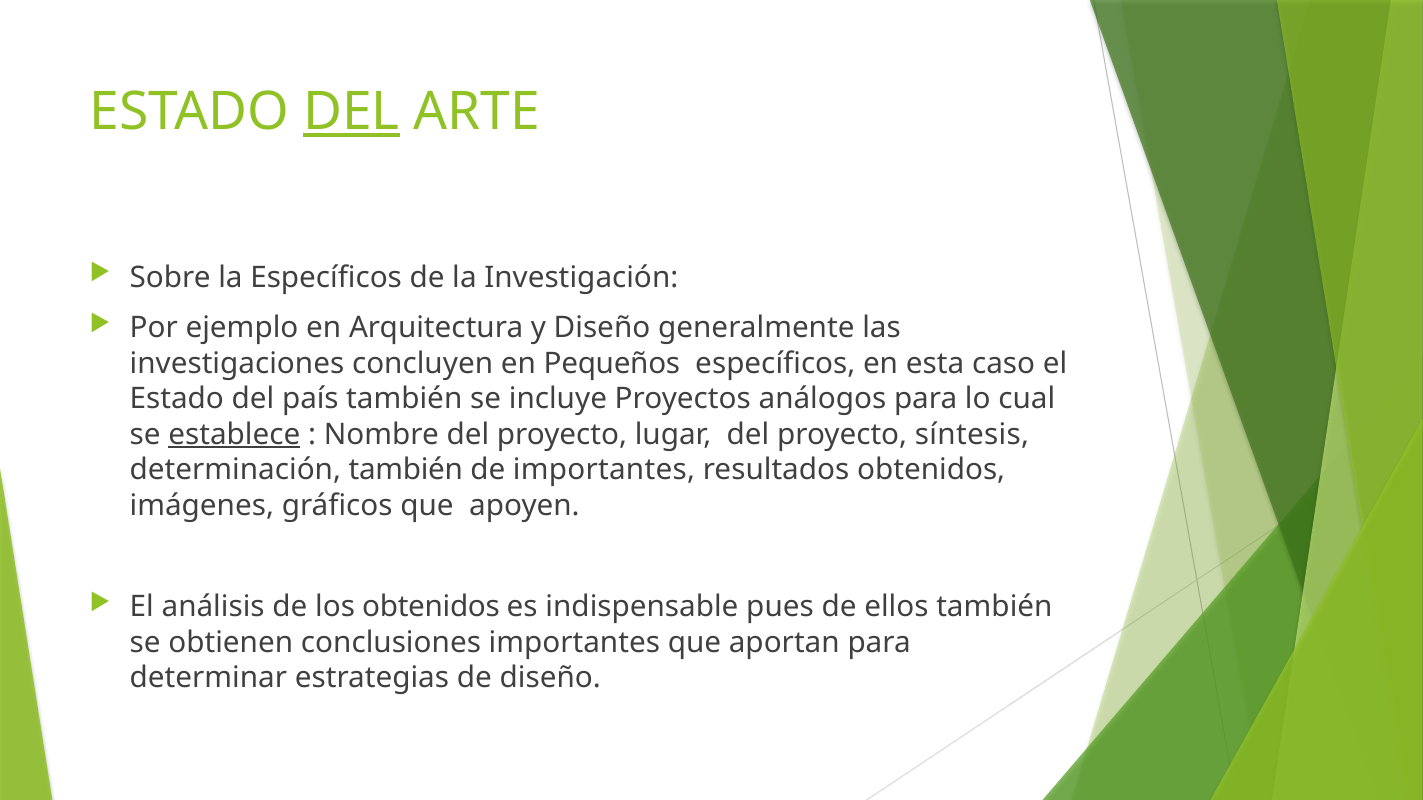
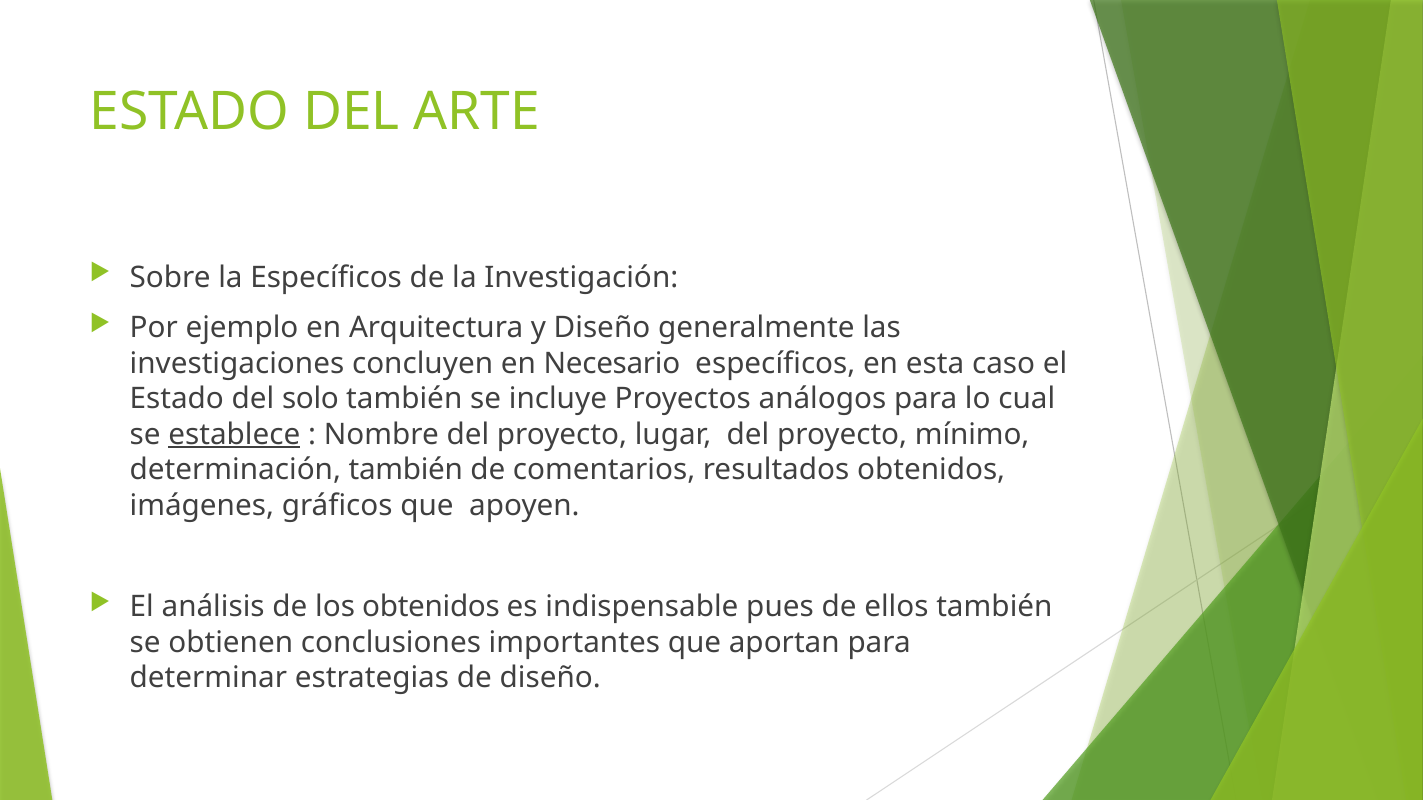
DEL underline: present -> none (351, 112)
Pequeños: Pequeños -> Necesario (612, 364)
país: país -> solo (310, 399)
síntesis: síntesis -> mínimo (972, 435)
de importantes: importantes -> comentarios (604, 470)
